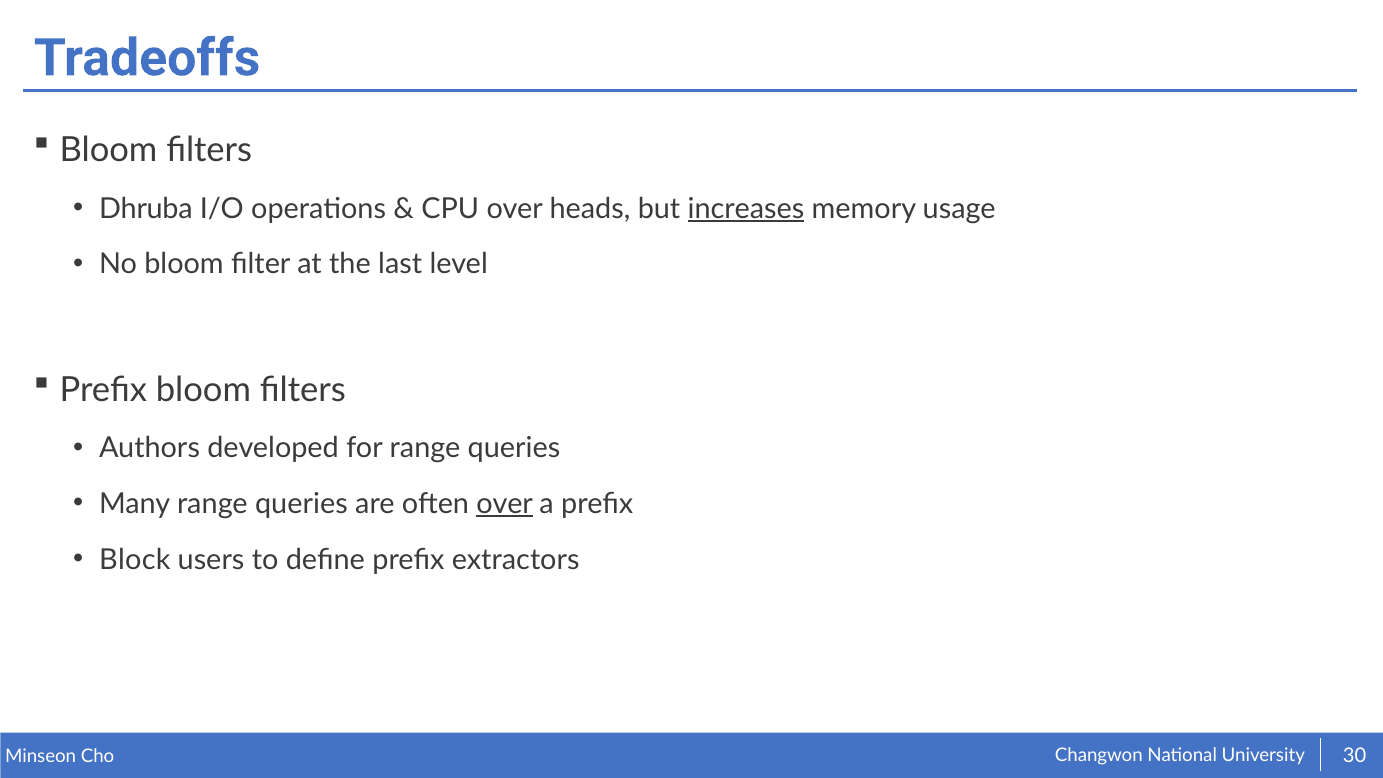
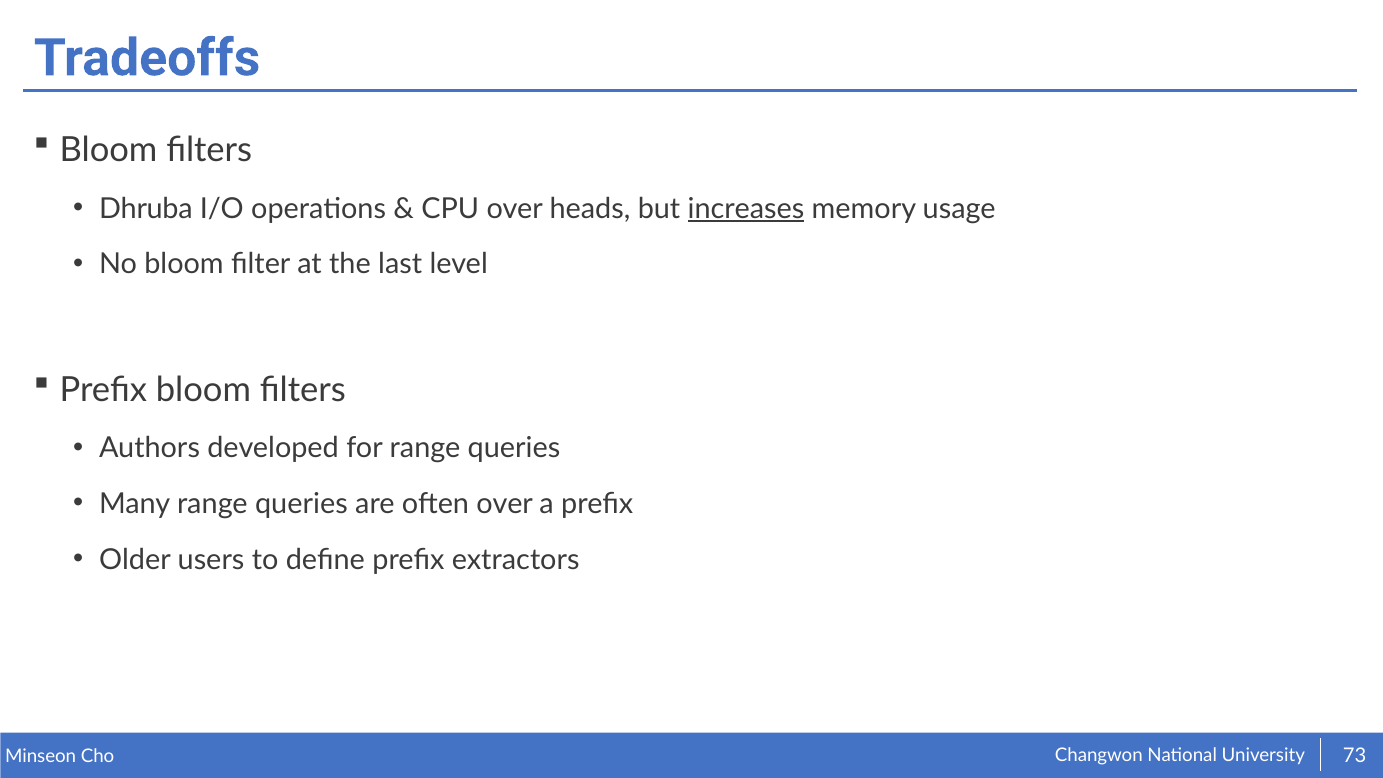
over underline: present -> none (505, 504)
Block: Block -> Older (135, 560)
30: 30 -> 73 (1355, 756)
